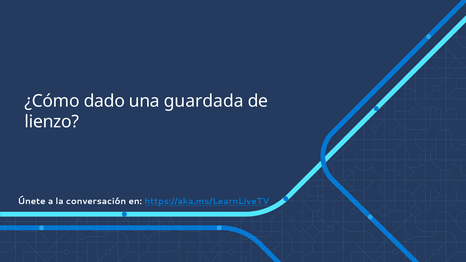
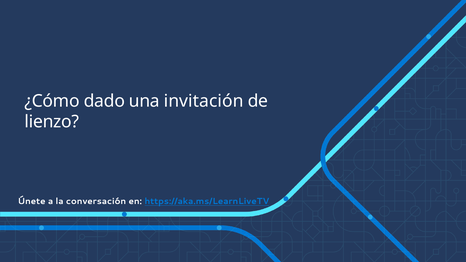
guardada: guardada -> invitación (204, 101)
